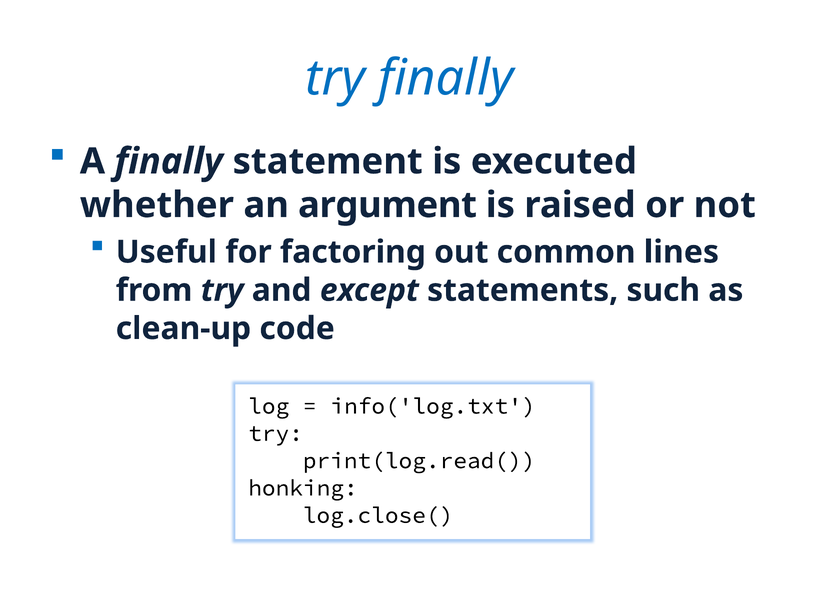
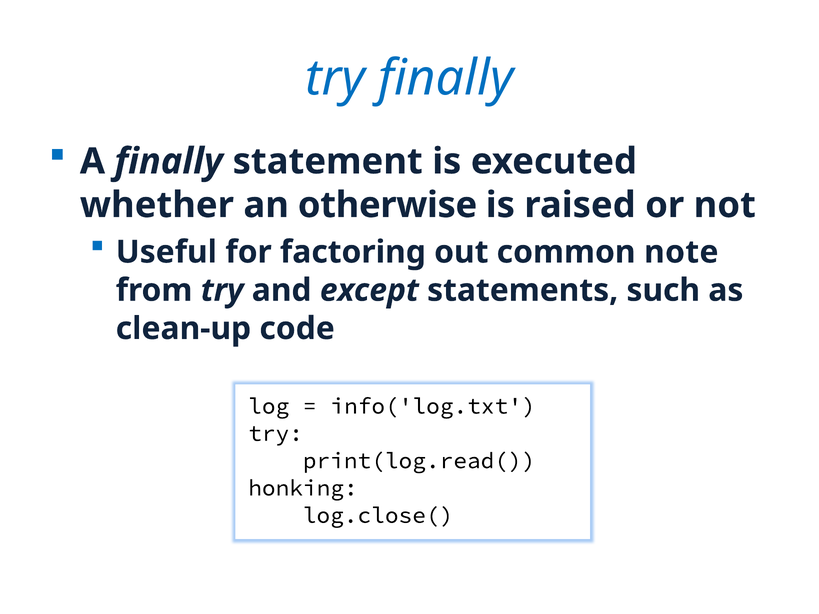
argument: argument -> otherwise (388, 205)
lines: lines -> note (681, 252)
